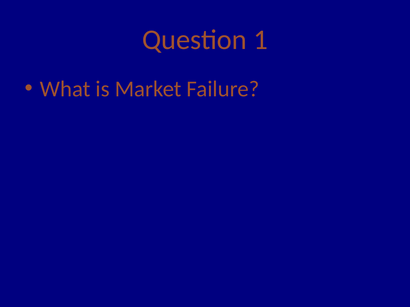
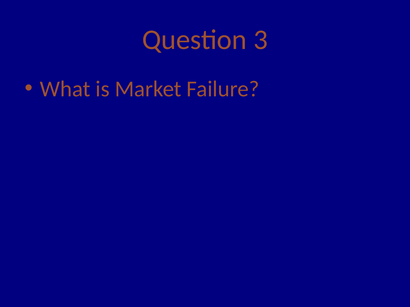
1: 1 -> 3 (261, 40)
